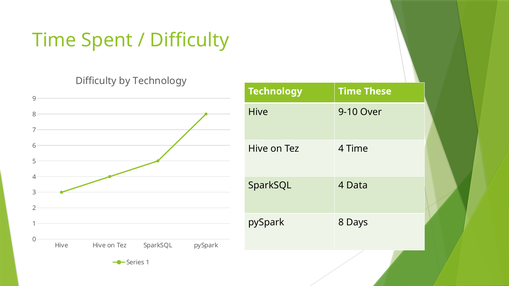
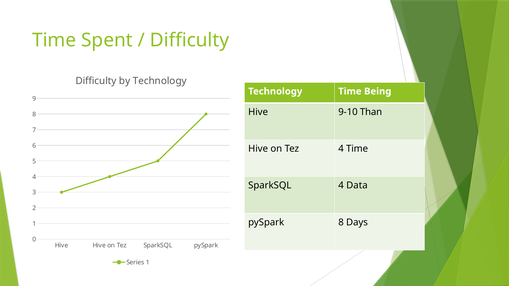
These: These -> Being (378, 91)
Over: Over -> Than (371, 112)
